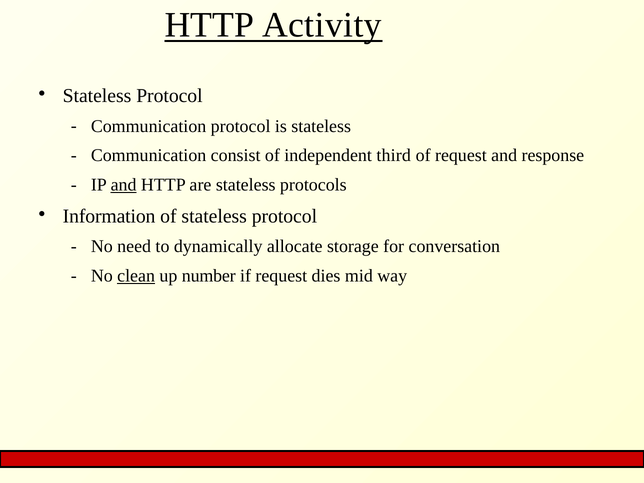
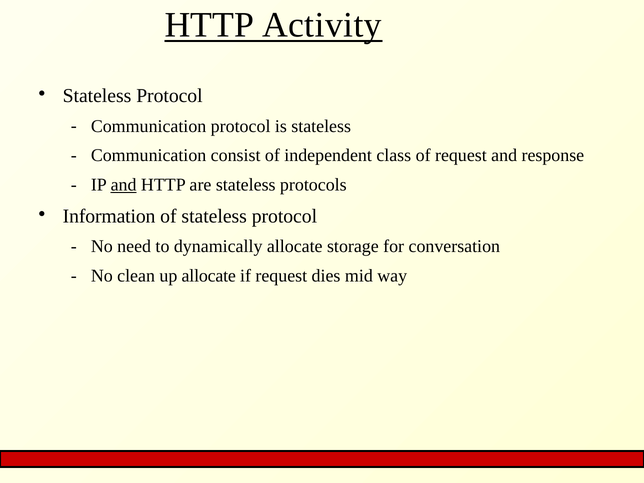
third: third -> class (394, 155)
clean underline: present -> none (136, 276)
up number: number -> allocate (209, 276)
